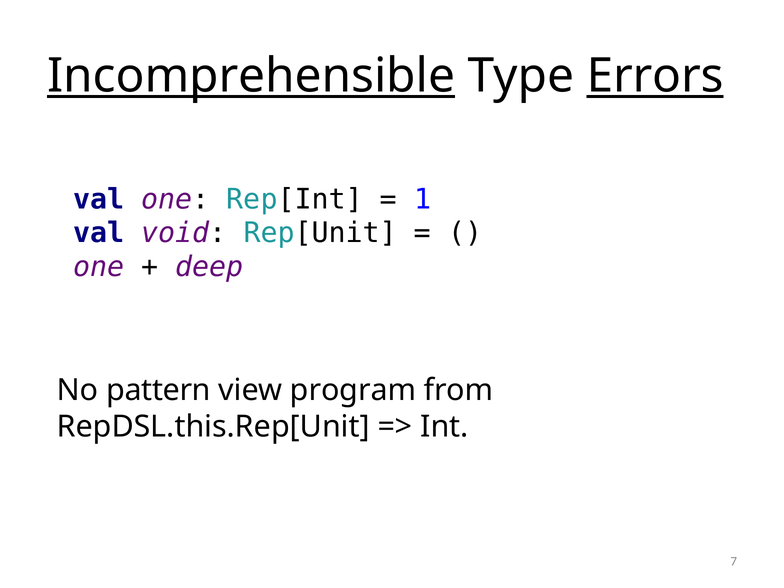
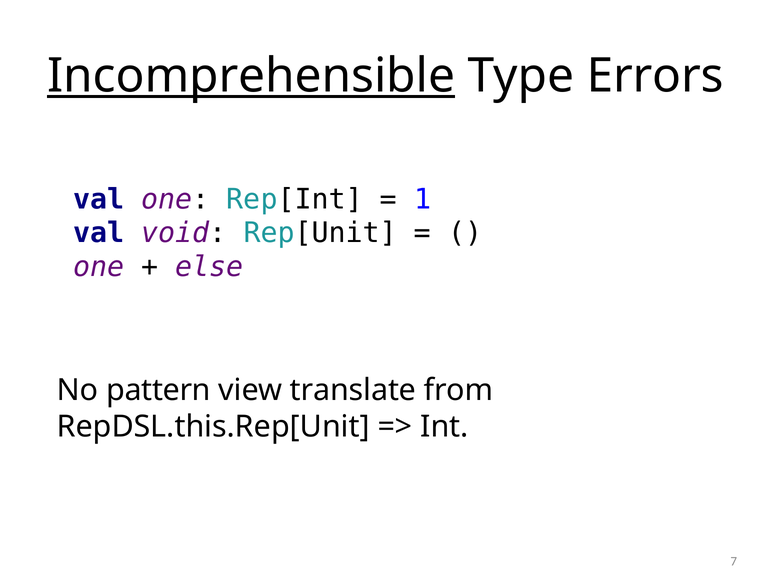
Errors underline: present -> none (655, 76)
deep: deep -> else (209, 267)
program: program -> translate (353, 390)
